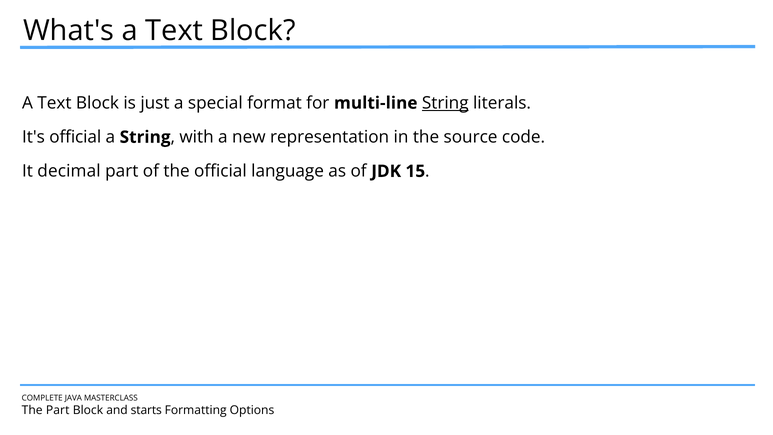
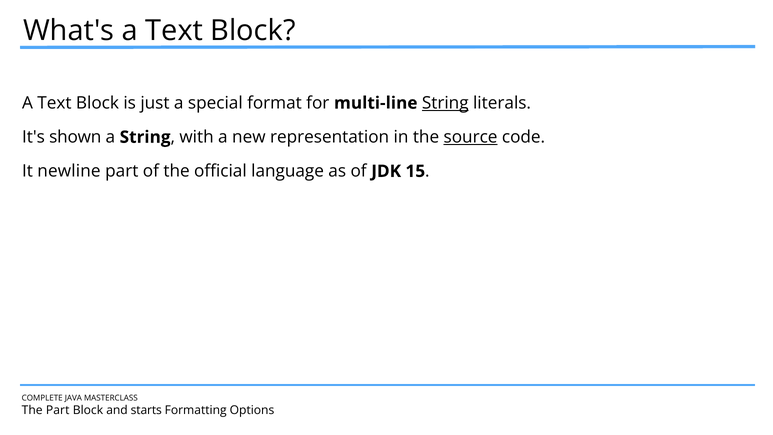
It's official: official -> shown (75, 137)
source underline: none -> present (471, 137)
decimal: decimal -> newline (69, 171)
